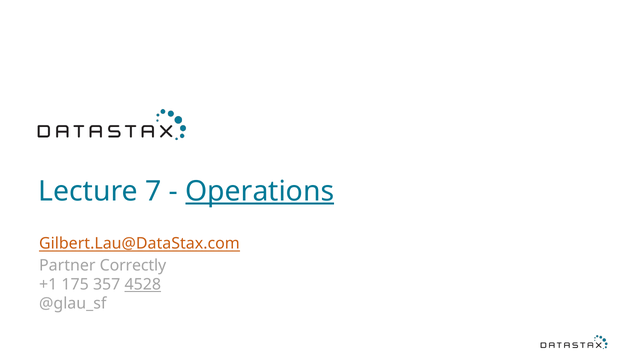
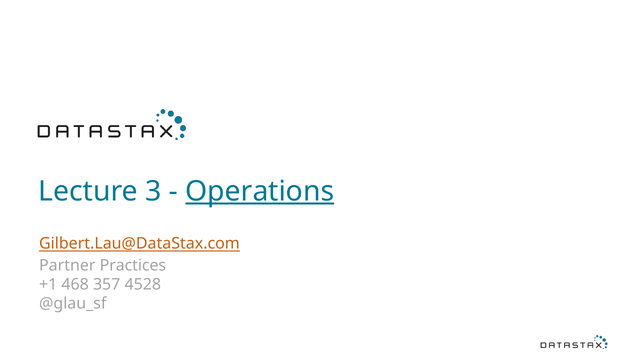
7: 7 -> 3 (153, 192)
Correctly: Correctly -> Practices (133, 266)
175: 175 -> 468 (75, 285)
4528 underline: present -> none (143, 285)
